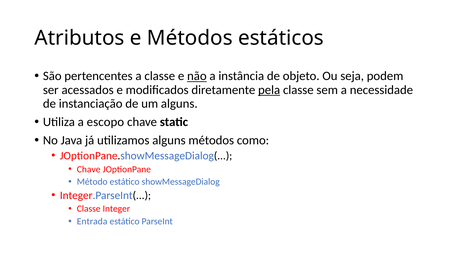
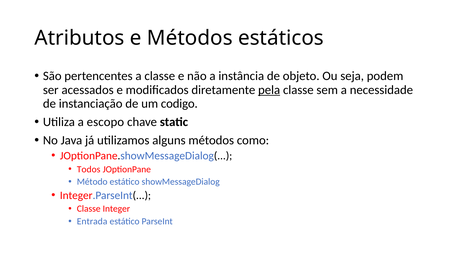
não underline: present -> none (197, 76)
um alguns: alguns -> codigo (179, 104)
Chave: Chave -> Todos (89, 169)
